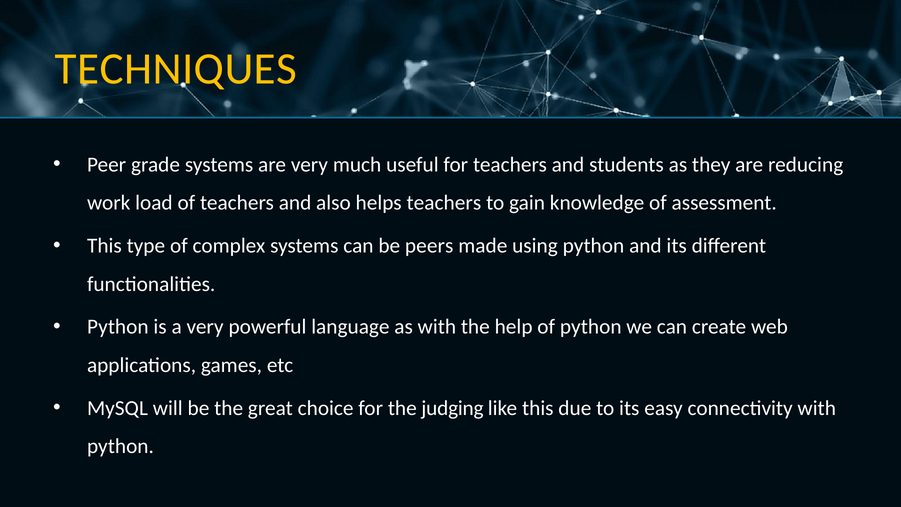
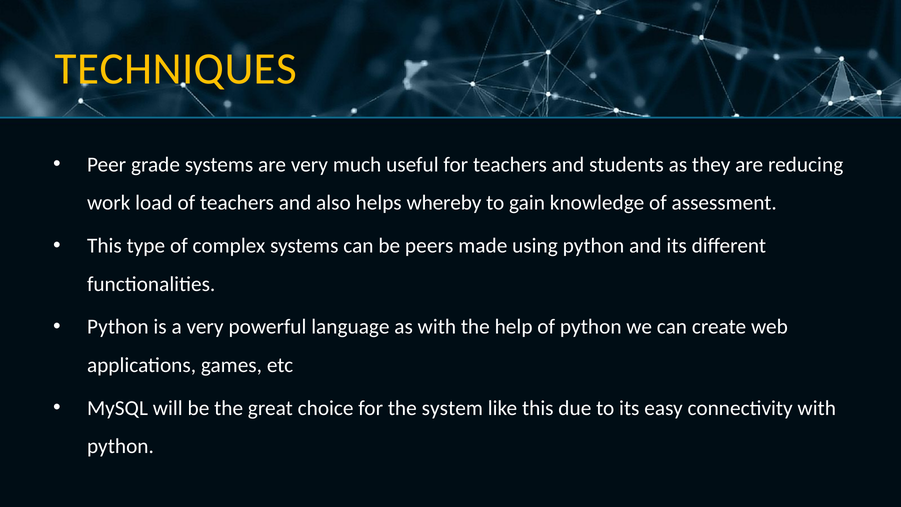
helps teachers: teachers -> whereby (444, 203)
judging: judging -> system (452, 408)
